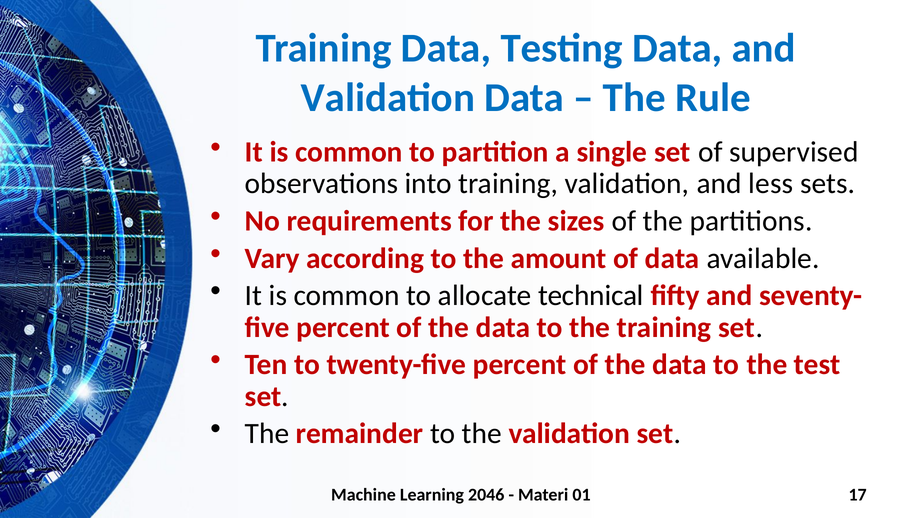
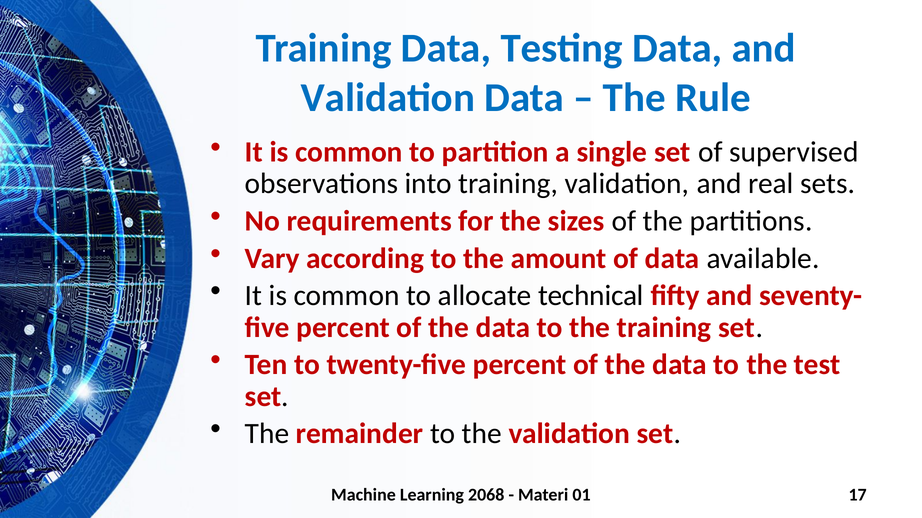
less: less -> real (771, 184)
2046: 2046 -> 2068 (486, 496)
